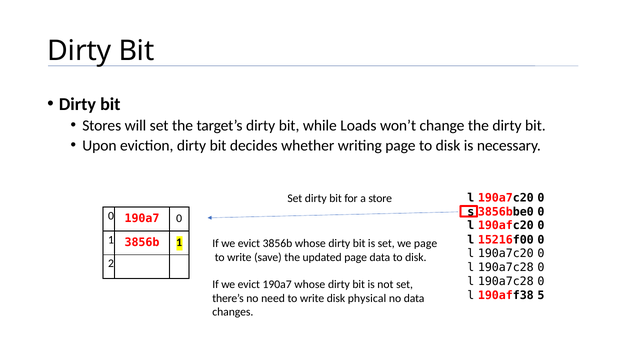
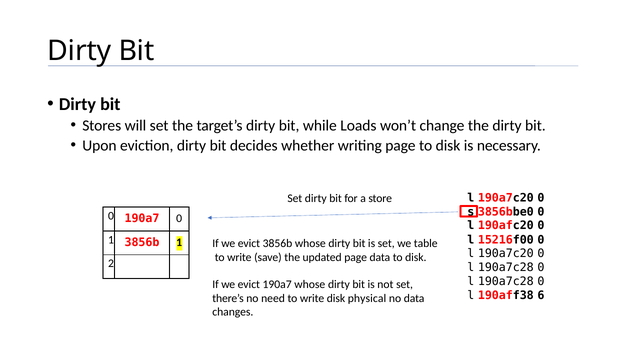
we page: page -> table (426, 244)
5: 5 -> 6 (541, 295)
